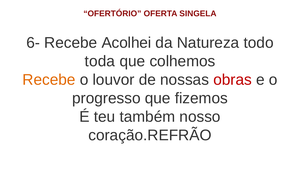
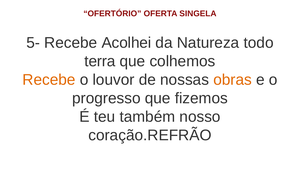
6-: 6- -> 5- (33, 43)
toda: toda -> terra (100, 61)
obras colour: red -> orange (233, 80)
